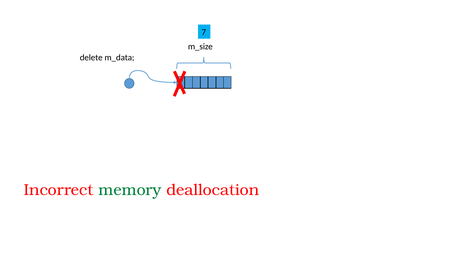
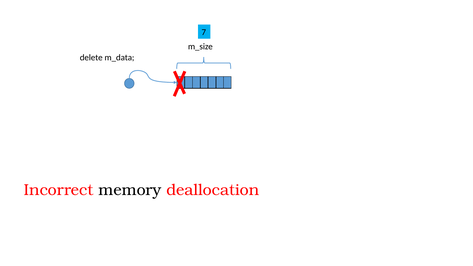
memory colour: green -> black (130, 190)
